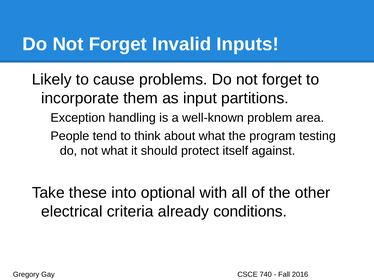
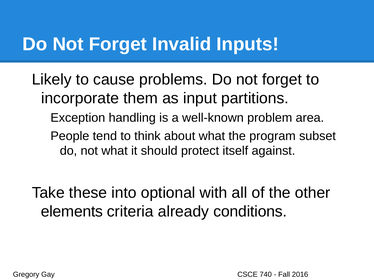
testing: testing -> subset (317, 136)
electrical: electrical -> elements (72, 212)
